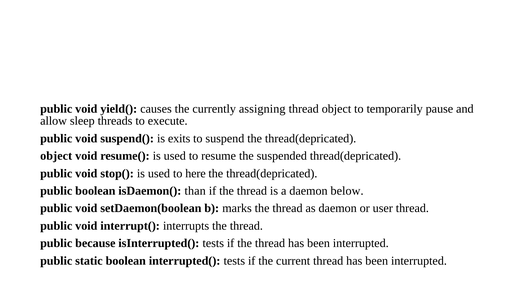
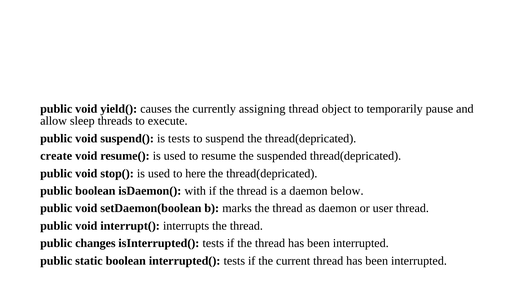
is exits: exits -> tests (179, 139)
object: object -> create (56, 156)
than: than -> with (195, 191)
because: because -> changes (95, 244)
